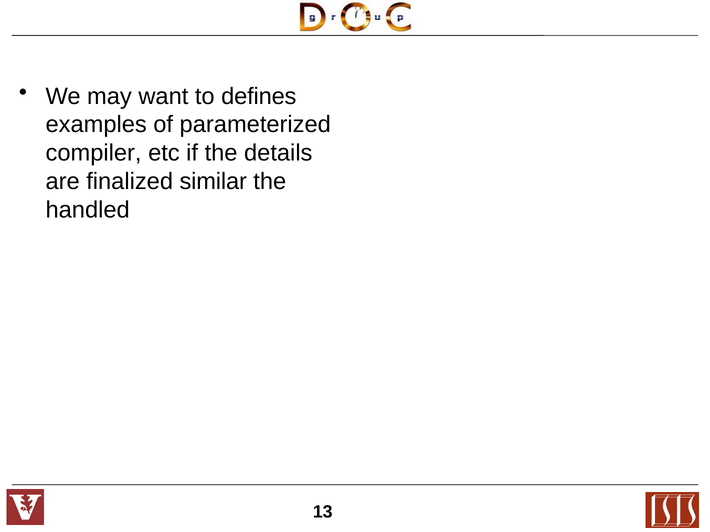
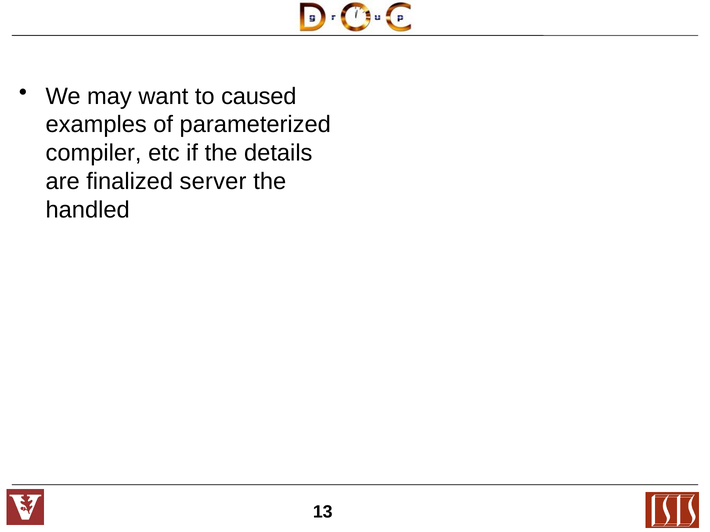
defines: defines -> caused (259, 96)
similar: similar -> server (213, 182)
